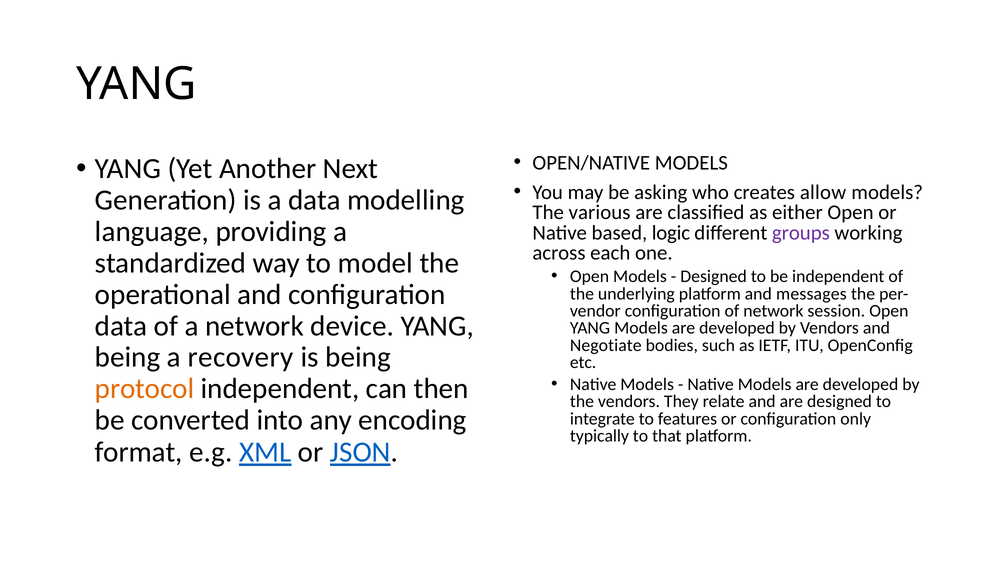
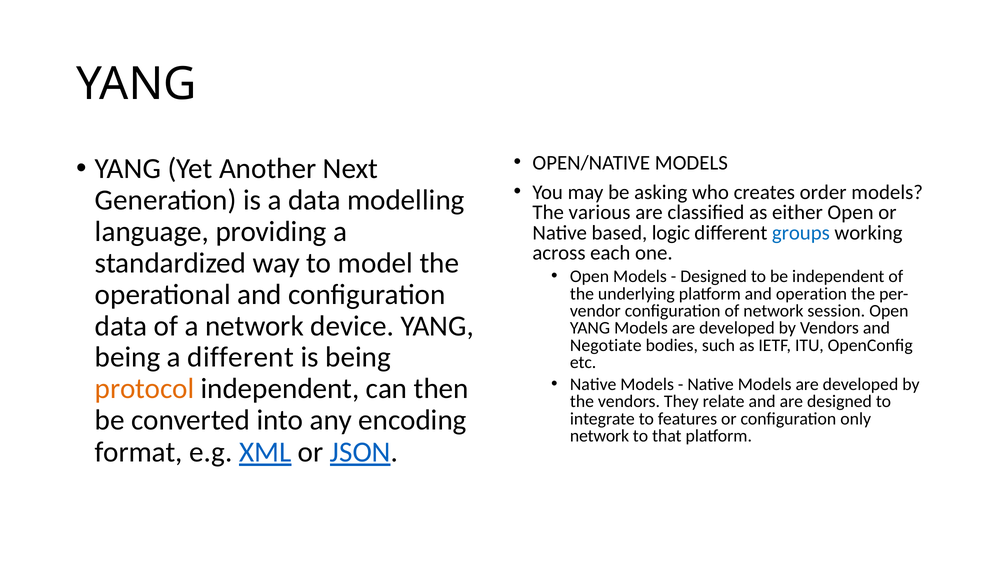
allow: allow -> order (823, 192)
groups colour: purple -> blue (801, 233)
messages: messages -> operation (811, 294)
a recovery: recovery -> different (241, 358)
typically: typically -> network (600, 436)
